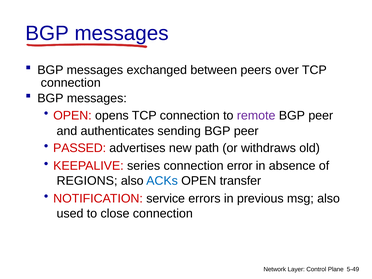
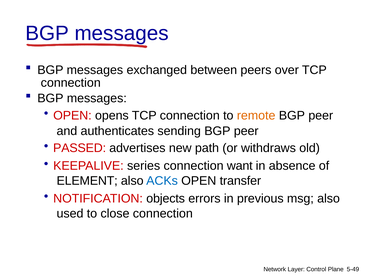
remote colour: purple -> orange (256, 115)
error: error -> want (240, 166)
REGIONS: REGIONS -> ELEMENT (87, 181)
service: service -> objects (166, 198)
